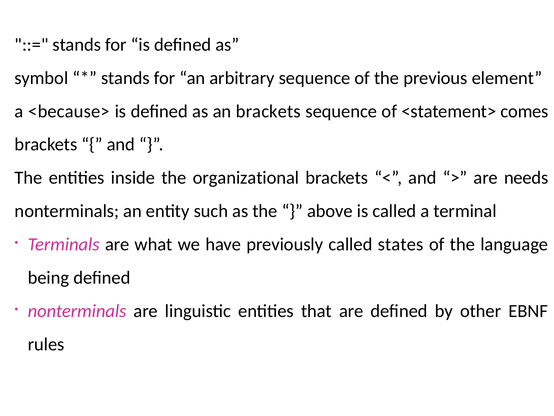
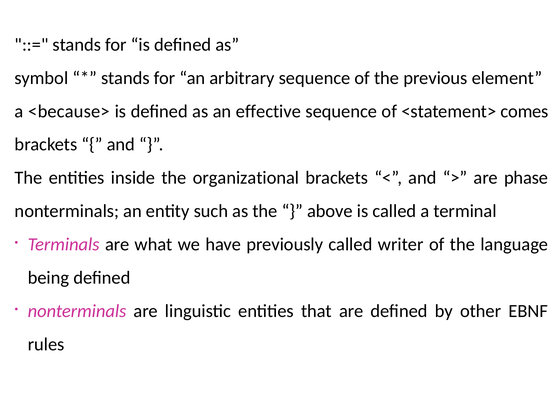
an brackets: brackets -> effective (268, 111)
needs: needs -> phase (526, 178)
states: states -> writer (401, 244)
